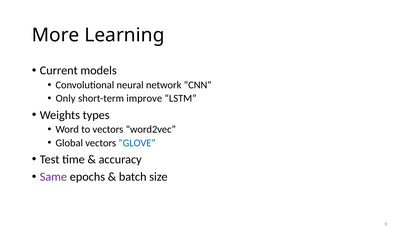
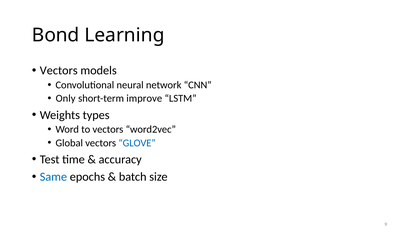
More: More -> Bond (56, 35)
Current: Current -> Vectors (59, 71)
Same colour: purple -> blue (53, 177)
